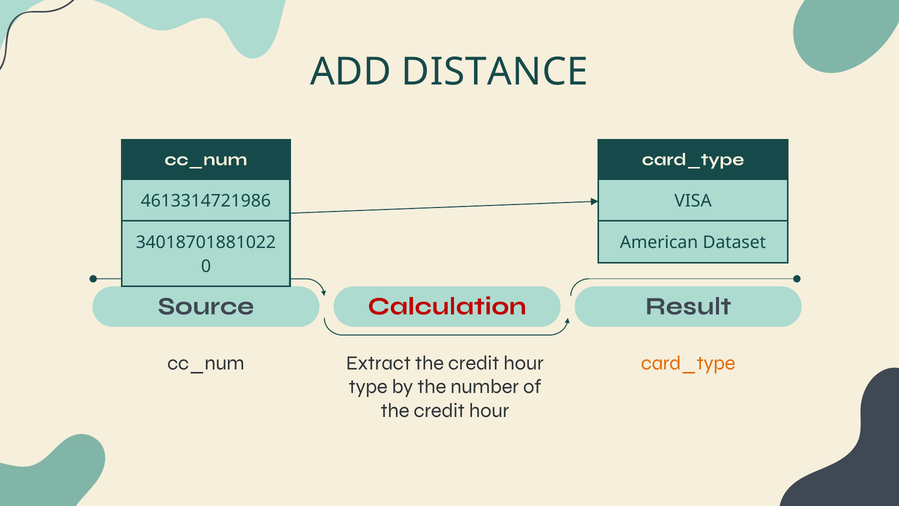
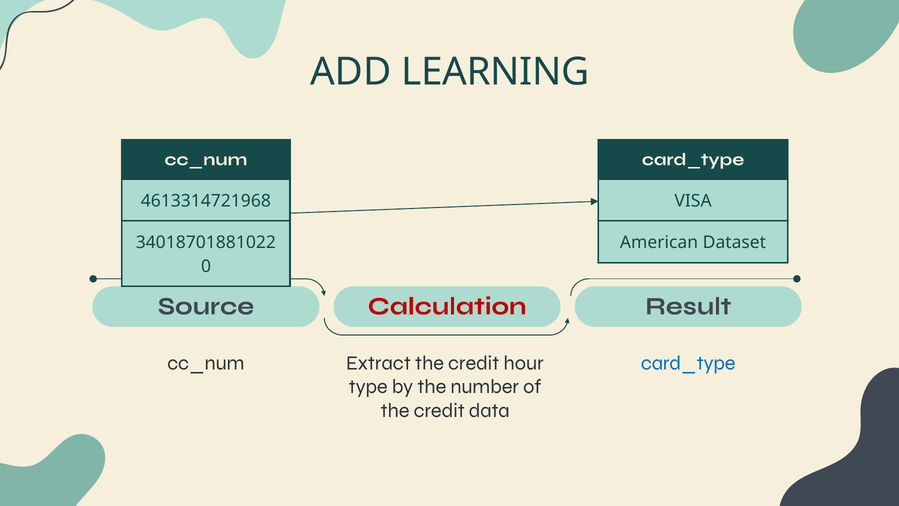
DISTANCE: DISTANCE -> LEARNING (495, 72)
4613314721986: 4613314721986 -> 4613314721968 (206, 201)
card_type colour: orange -> blue (688, 363)
hour: hour -> data (489, 411)
